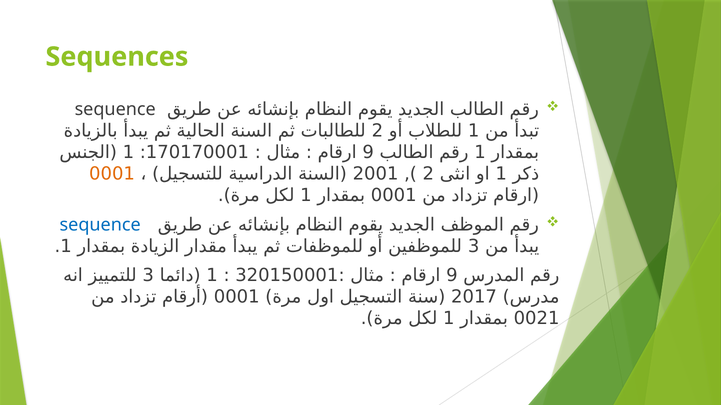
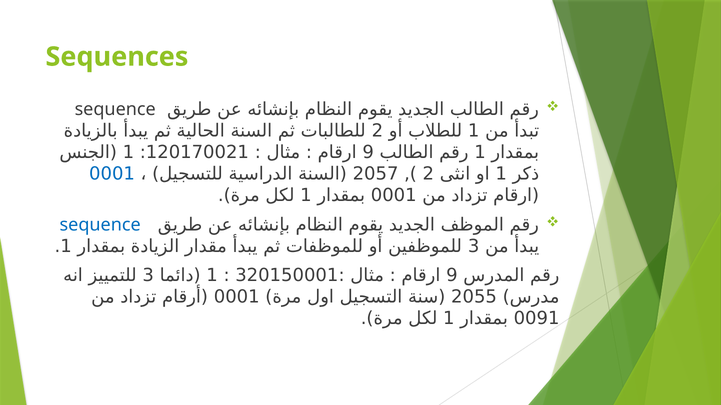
170170001: 170170001 -> 120170021 (197, 153)
0001 colour: orange -> blue (112, 174)
2001: 2001 -> 2057 (376, 174)
2017: 2017 -> 2055 (474, 297)
0021: 0021 -> 0091 (537, 319)
